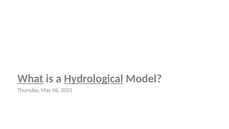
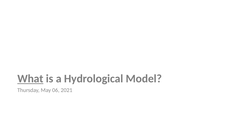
Hydrological underline: present -> none (94, 79)
